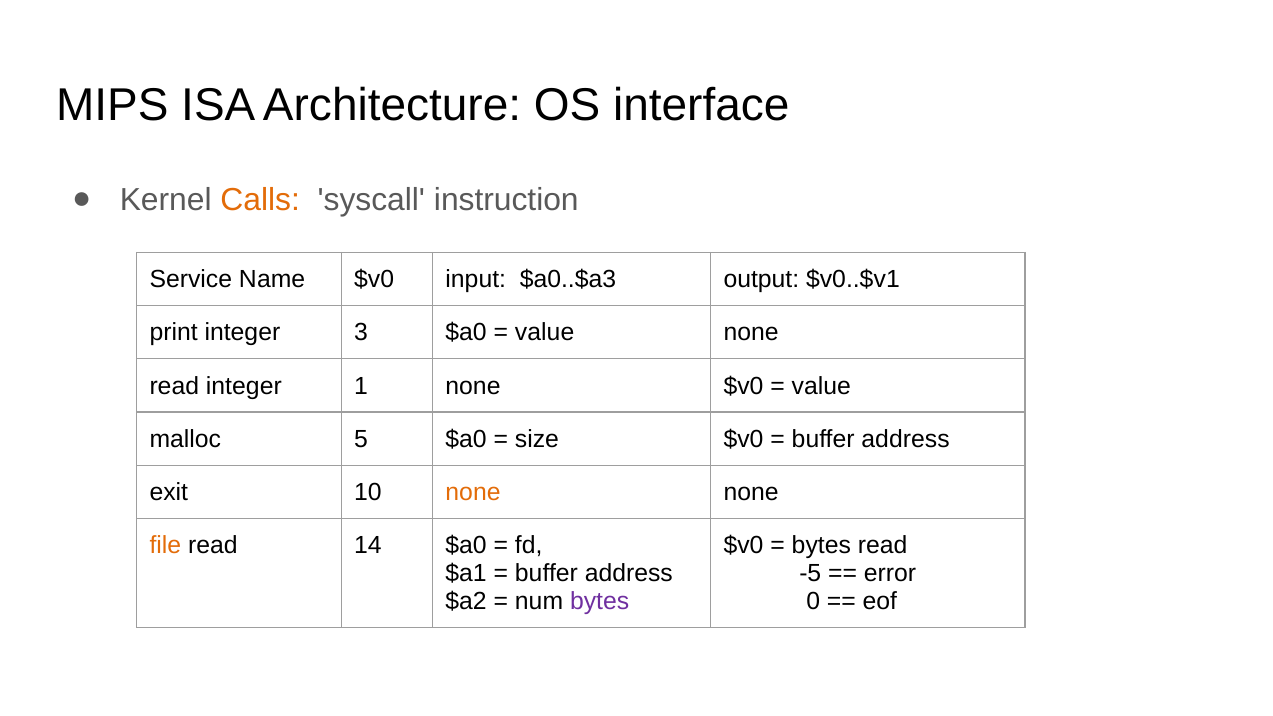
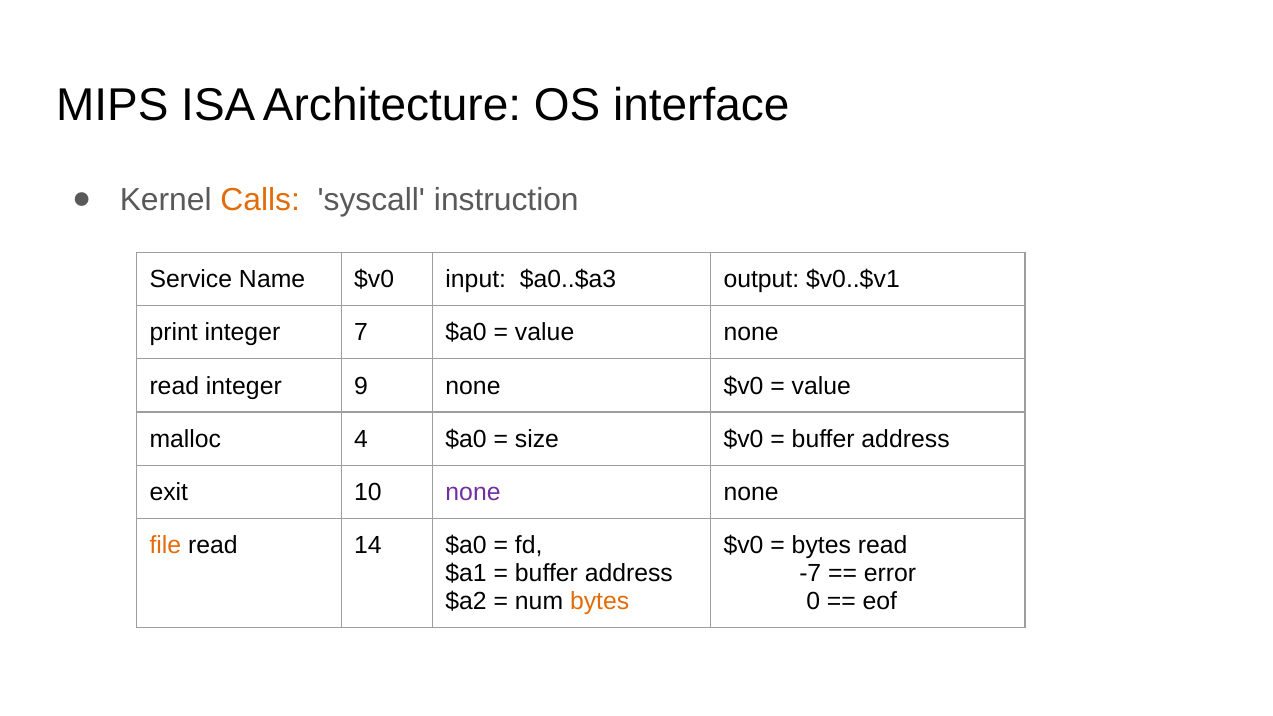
3: 3 -> 7 (361, 333)
1: 1 -> 9 (361, 386)
5: 5 -> 4 (361, 439)
none colour: orange -> purple (473, 492)
-5: -5 -> -7 (810, 573)
bytes colour: purple -> orange (600, 601)
